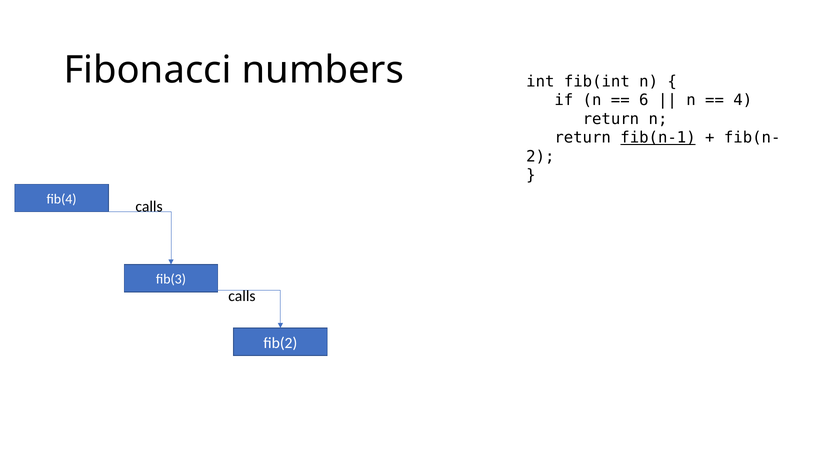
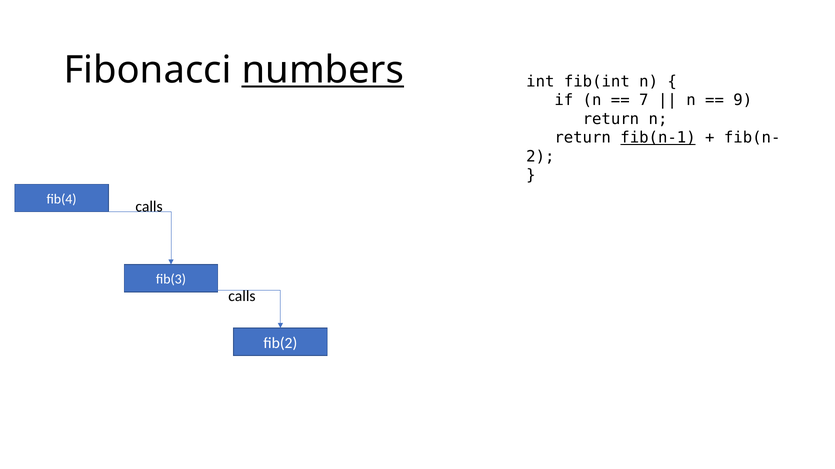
numbers underline: none -> present (323, 70)
6: 6 -> 7 (644, 100)
4: 4 -> 9 (743, 100)
